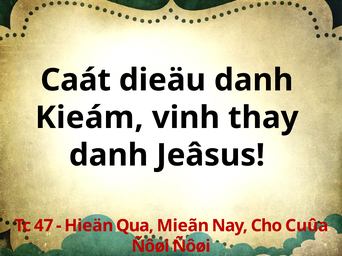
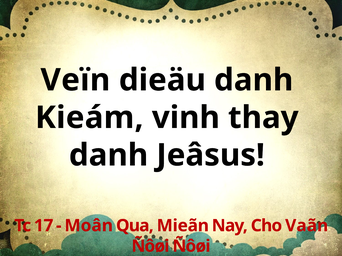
Caát: Caát -> Veïn (75, 80)
47: 47 -> 17 (44, 226)
Hieän: Hieän -> Moân (89, 226)
Cuûa: Cuûa -> Vaãn (307, 226)
